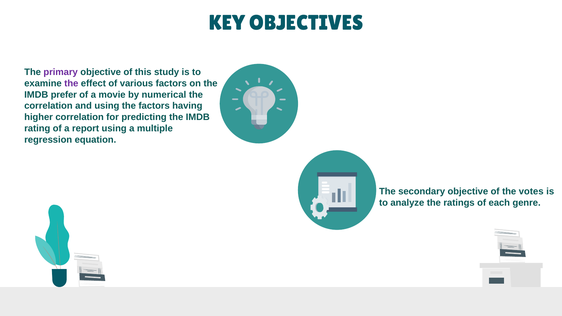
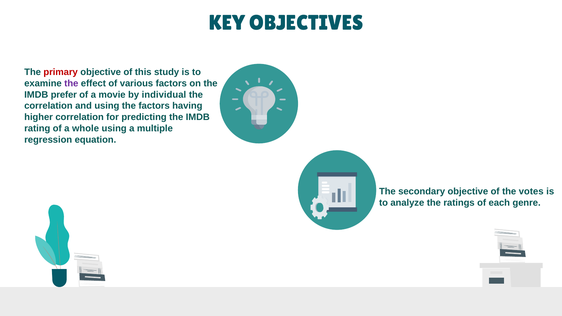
primary colour: purple -> red (61, 72)
numerical: numerical -> individual (164, 95)
report: report -> whole (86, 128)
